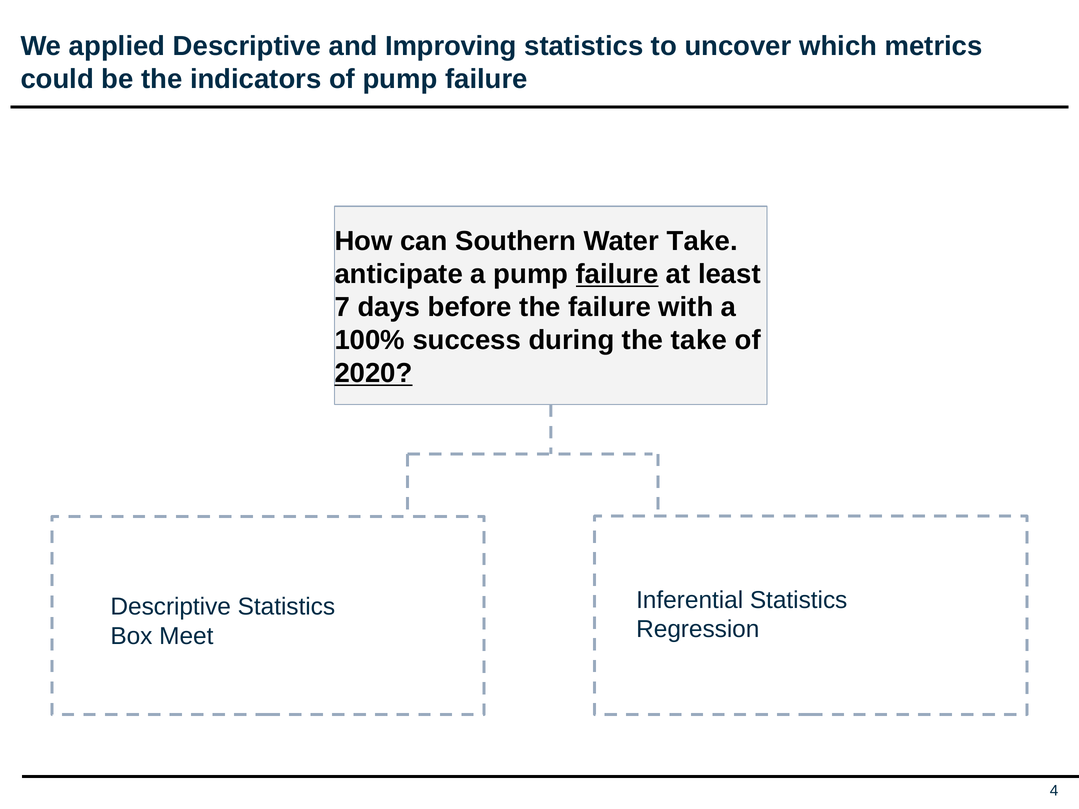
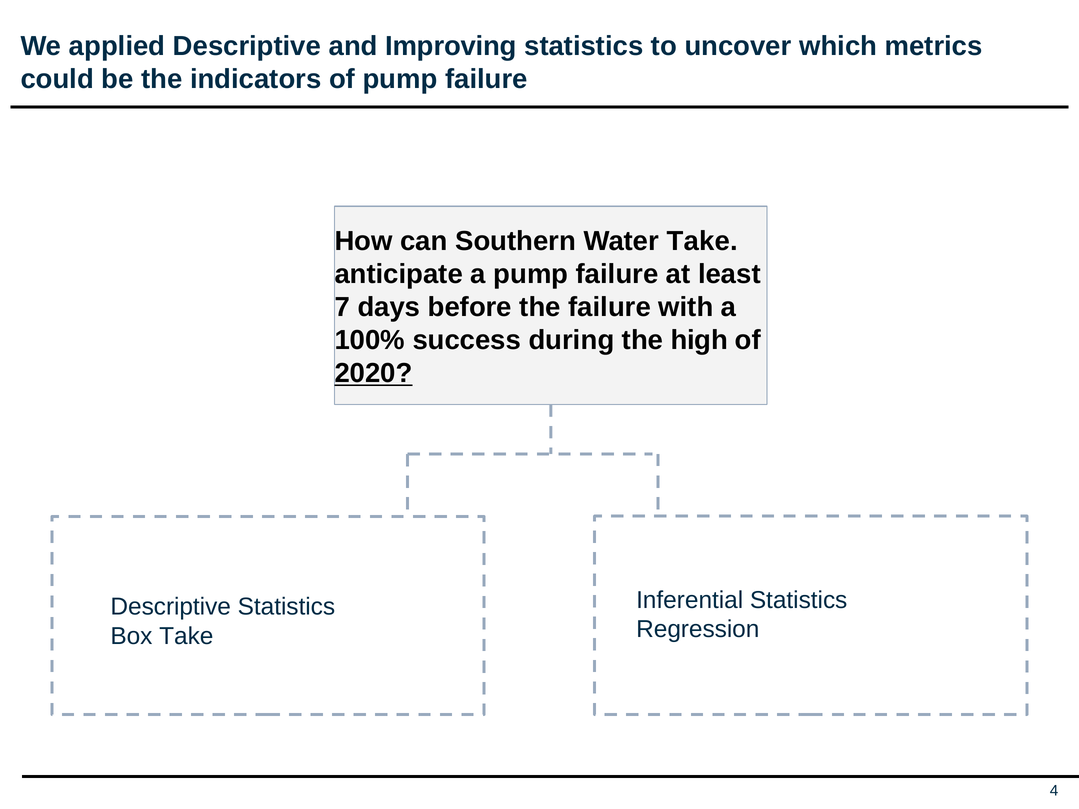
failure underline: present -> none (617, 274)
the take: take -> high (699, 340)
Box Meet: Meet -> Take (186, 636)
